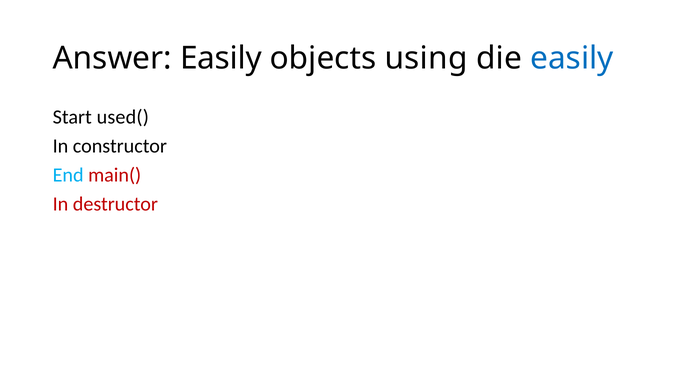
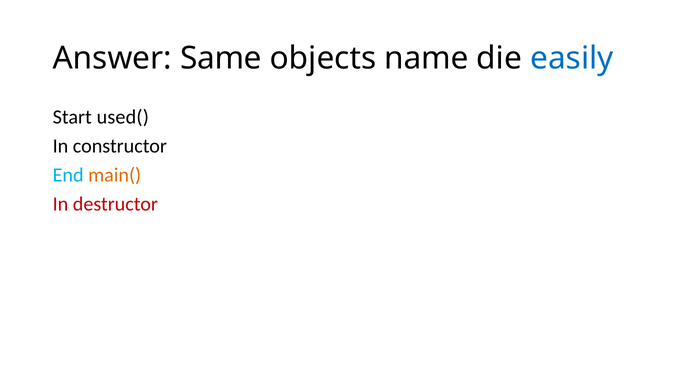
Answer Easily: Easily -> Same (221, 58)
using: using -> name (426, 58)
main( colour: red -> orange (115, 175)
